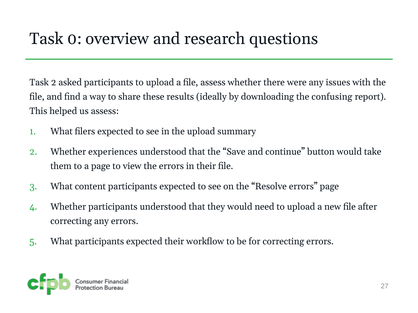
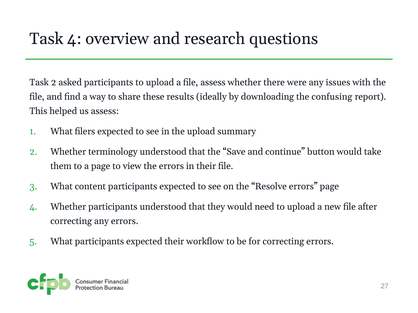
Task 0: 0 -> 4 (74, 39)
experiences: experiences -> terminology (113, 152)
